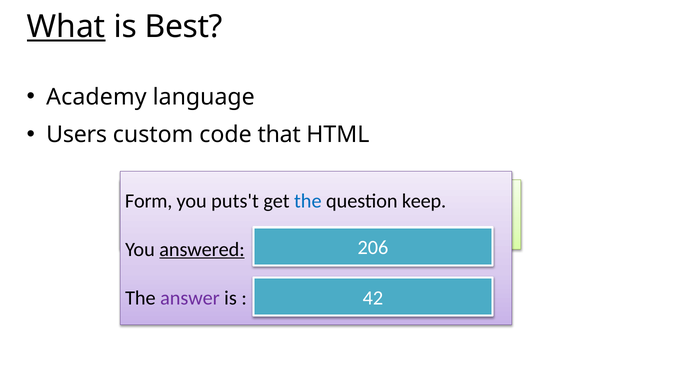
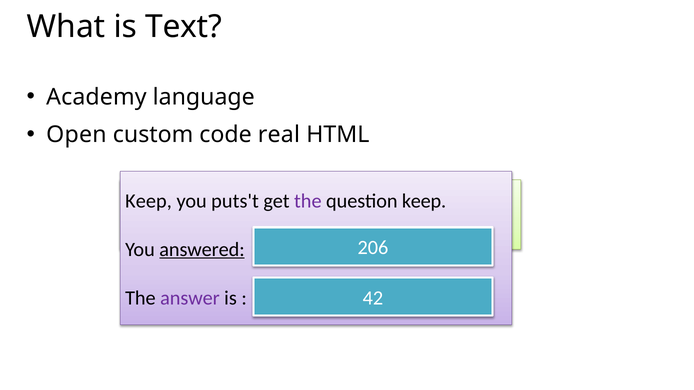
What underline: present -> none (66, 27)
Best: Best -> Text (184, 27)
Users: Users -> Open (76, 135)
that: that -> real (279, 135)
Form: Form -> Keep (149, 201)
the colour: blue -> purple (308, 201)
